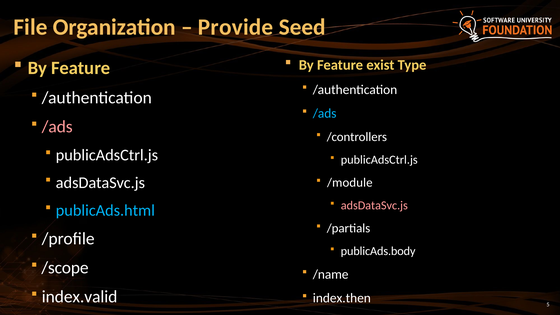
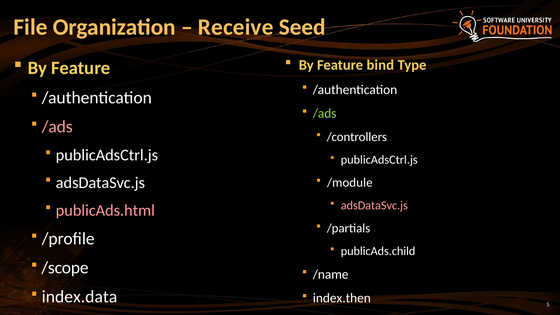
Provide: Provide -> Receive (236, 27)
exist: exist -> bind (380, 65)
/ads colour: light blue -> light green (325, 114)
publicAds.html colour: light blue -> pink (105, 210)
publicAds.body: publicAds.body -> publicAds.child (378, 251)
index.valid: index.valid -> index.data (79, 297)
